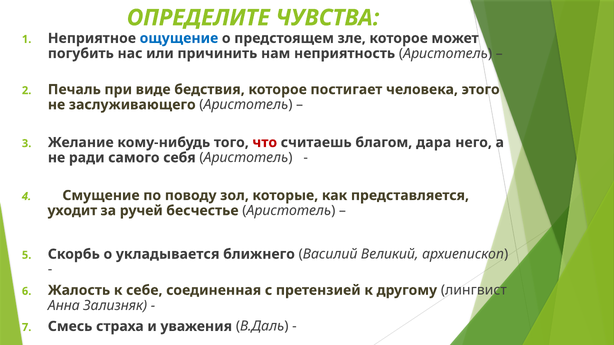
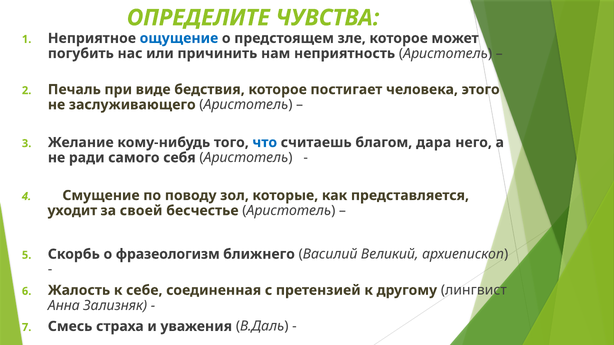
что colour: red -> blue (265, 143)
ручей: ручей -> своей (141, 211)
укладывается: укладывается -> фразеологизм (168, 254)
